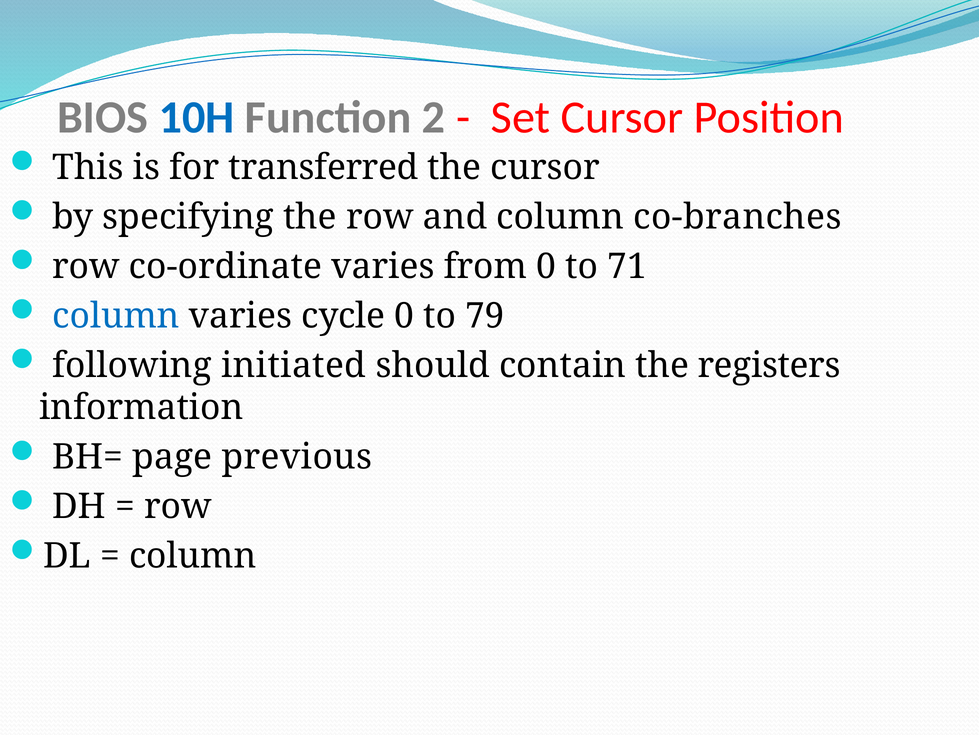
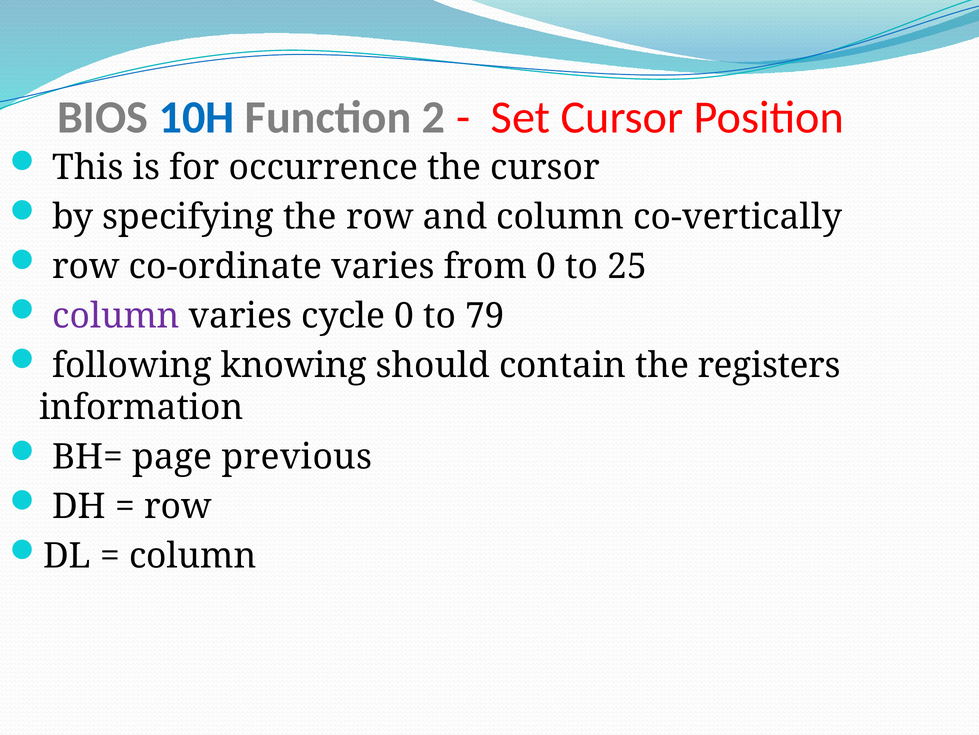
transferred: transferred -> occurrence (323, 167)
co-branches: co-branches -> co-vertically (738, 217)
71: 71 -> 25 (627, 266)
column colour: blue -> purple (116, 316)
initiated: initiated -> knowing (294, 365)
